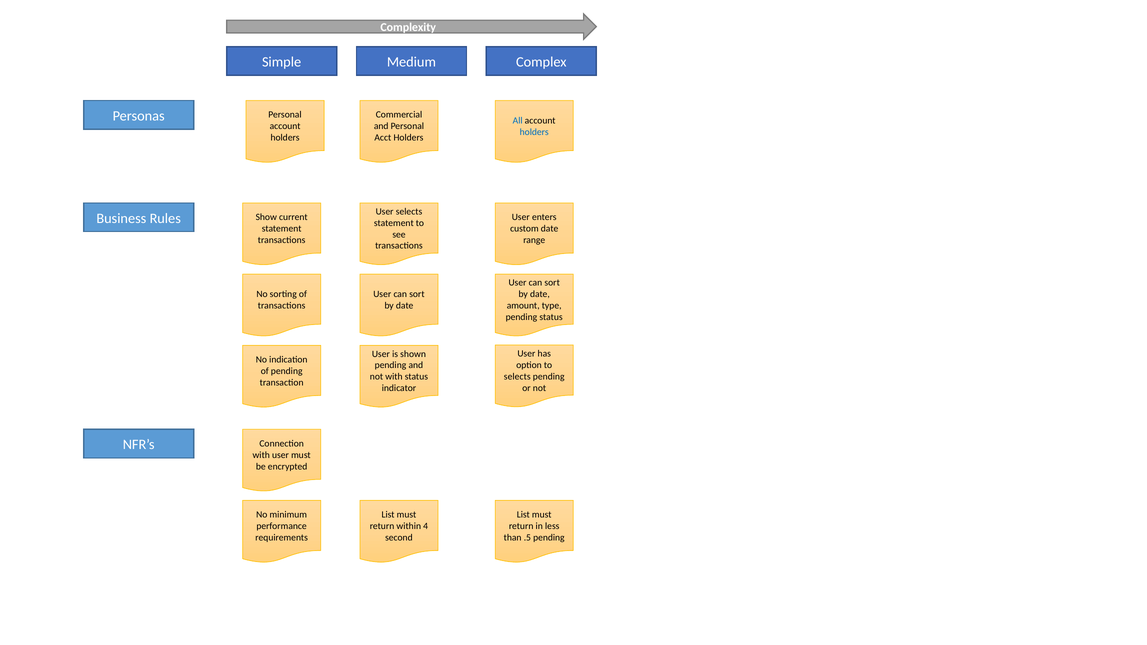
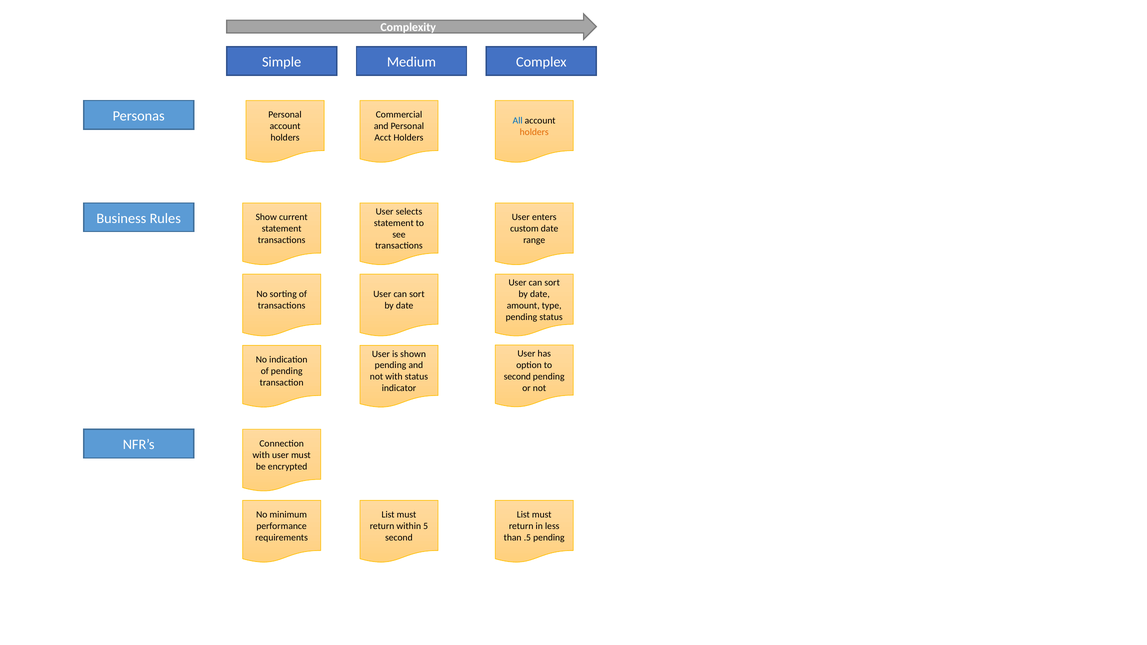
holders colour: blue -> orange (534, 132)
selects: selects -> second (517, 377)
4: 4 -> 5 (426, 526)
